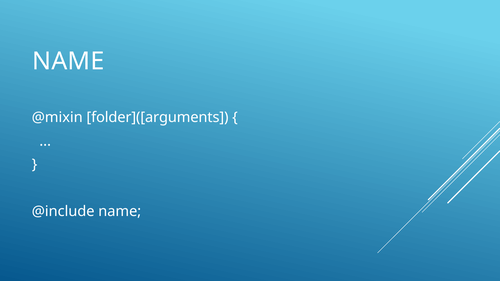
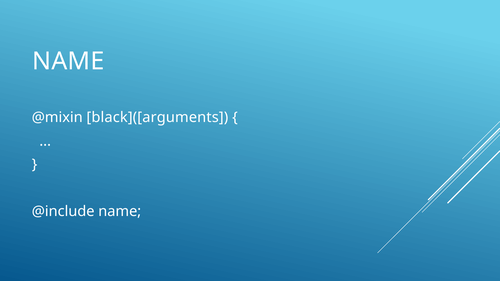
folder]([arguments: folder]([arguments -> black]([arguments (157, 118)
